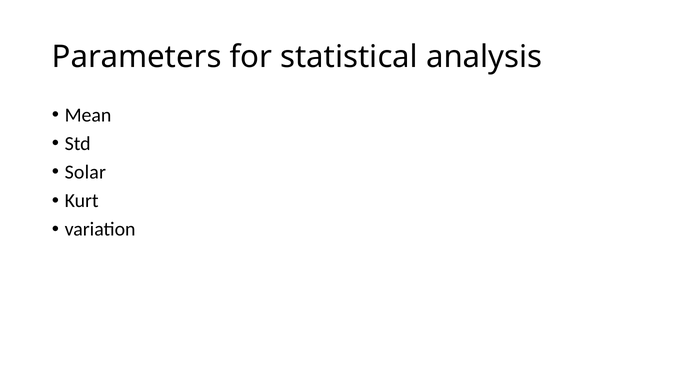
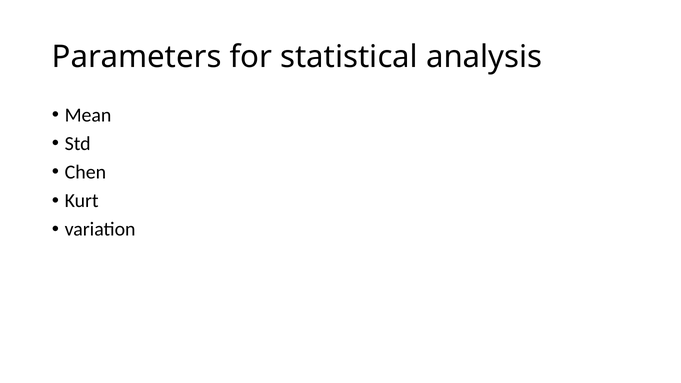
Solar: Solar -> Chen (85, 172)
